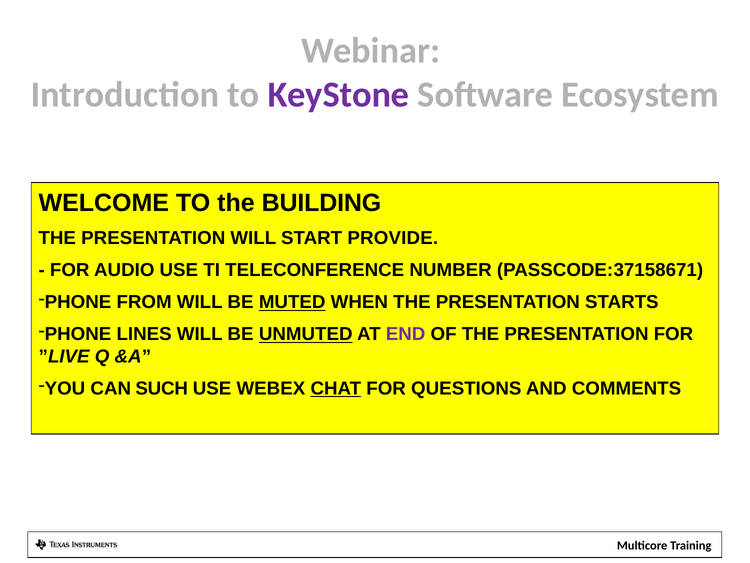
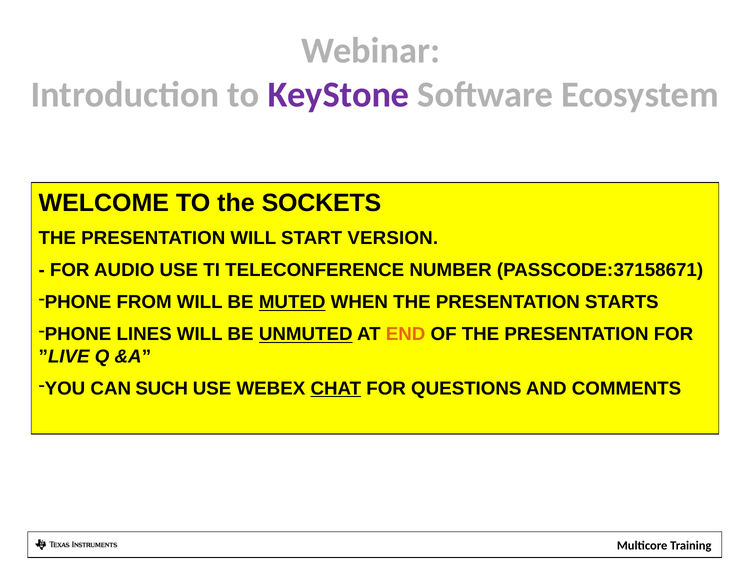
BUILDING: BUILDING -> SOCKETS (321, 203)
PROVIDE: PROVIDE -> VERSION (393, 238)
END colour: purple -> orange (406, 334)
